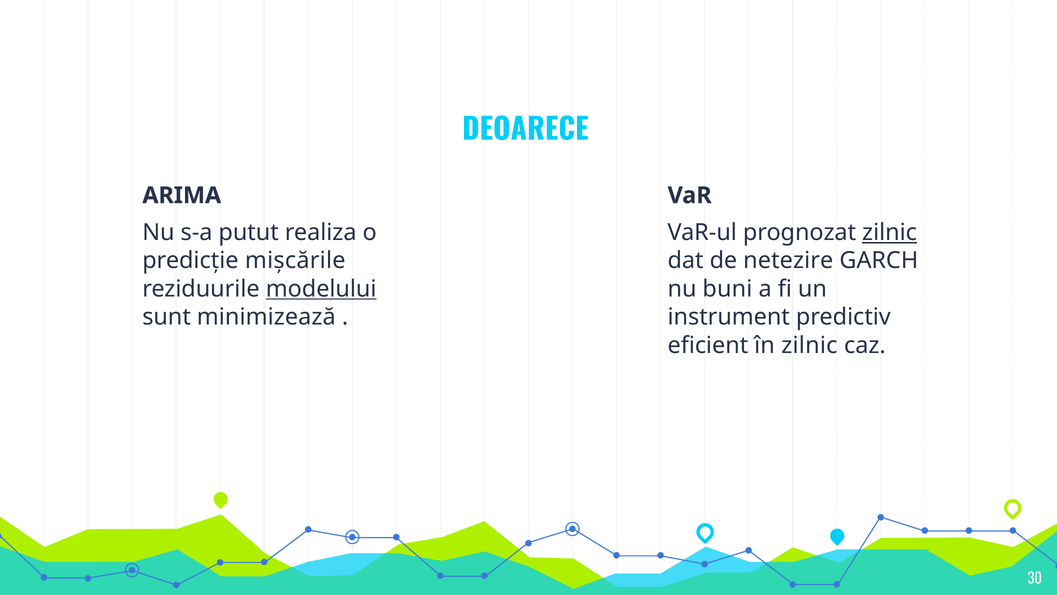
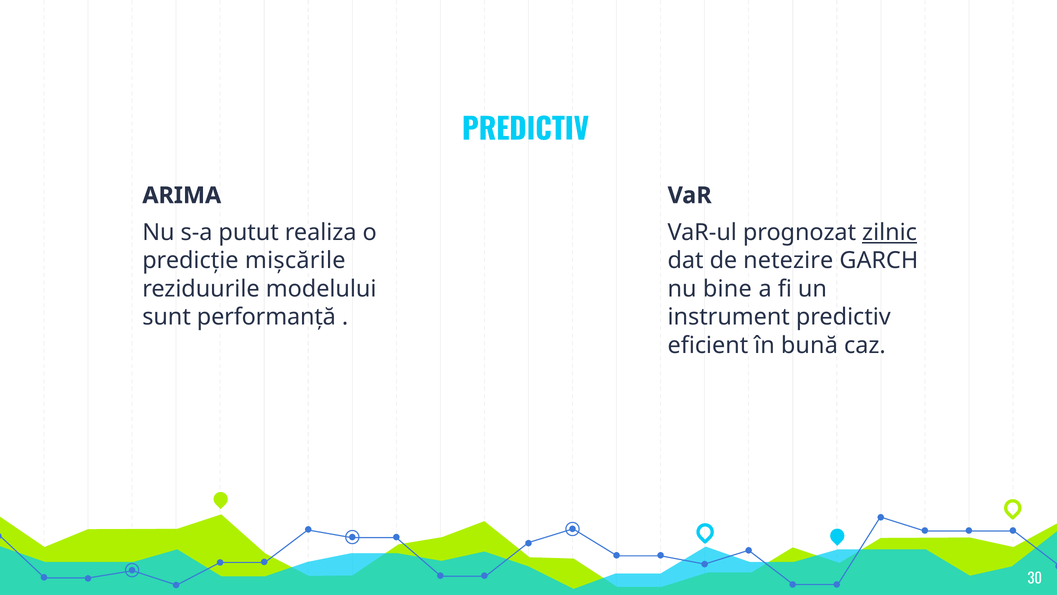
DEOARECE: DEOARECE -> PREDICTIV (526, 130)
modelului underline: present -> none (321, 289)
buni: buni -> bine (727, 289)
minimizează: minimizează -> performanță (266, 317)
în zilnic: zilnic -> bună (809, 345)
